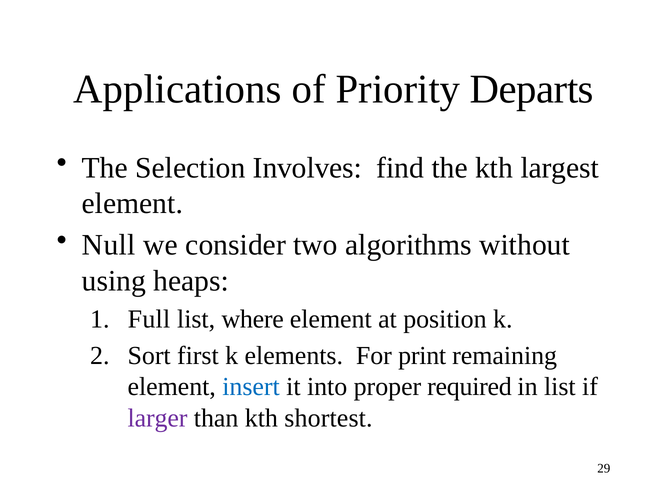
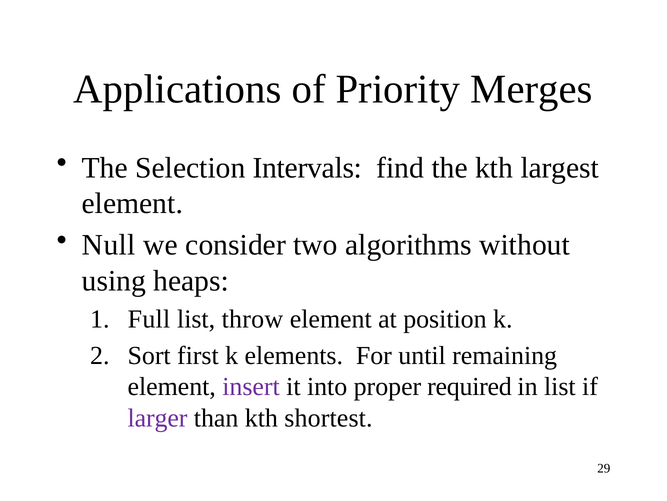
Departs: Departs -> Merges (531, 89)
Involves: Involves -> Intervals (307, 168)
where: where -> throw (252, 319)
print: print -> until (422, 355)
insert colour: blue -> purple (251, 386)
